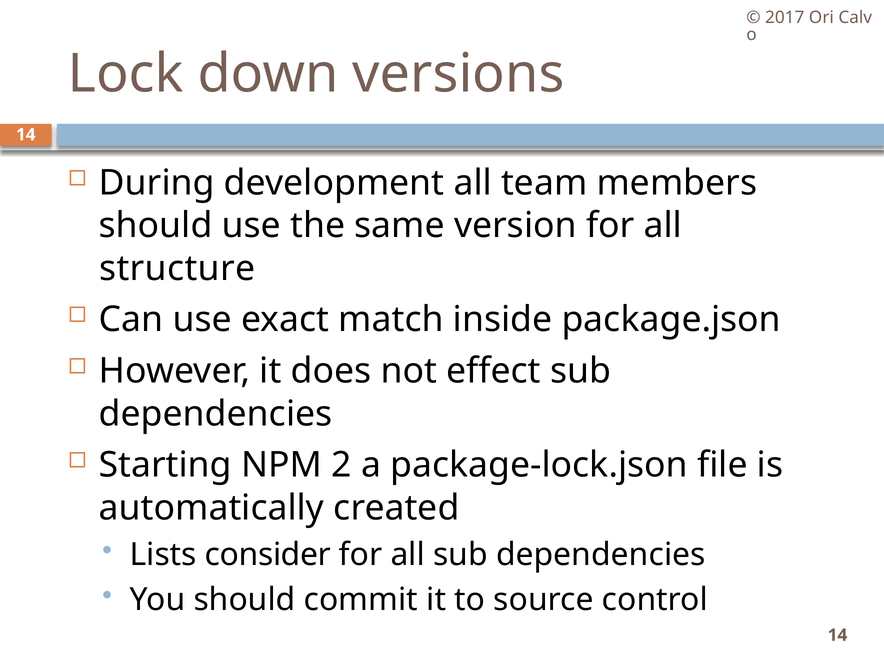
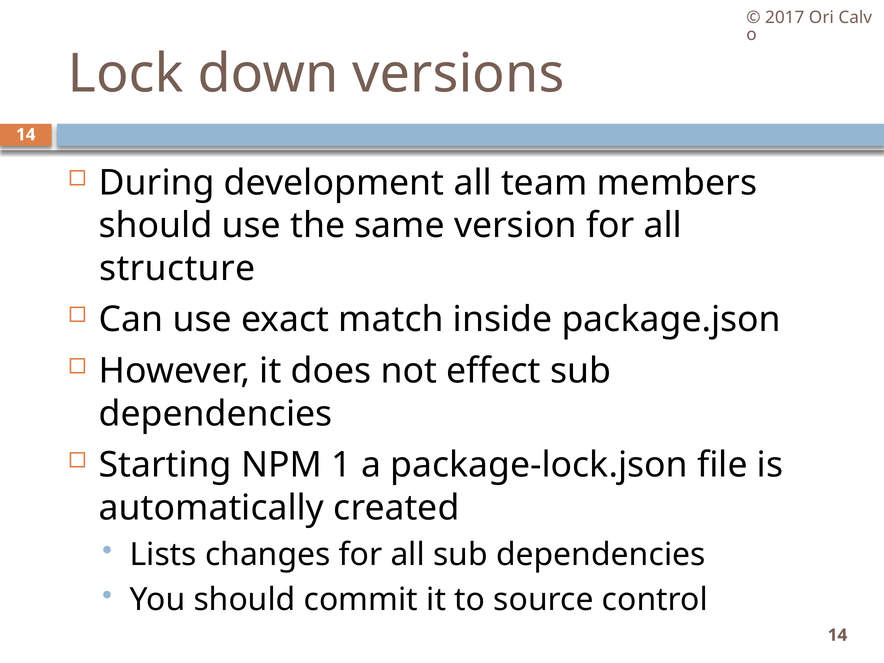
2: 2 -> 1 (341, 465)
consider: consider -> changes (268, 555)
